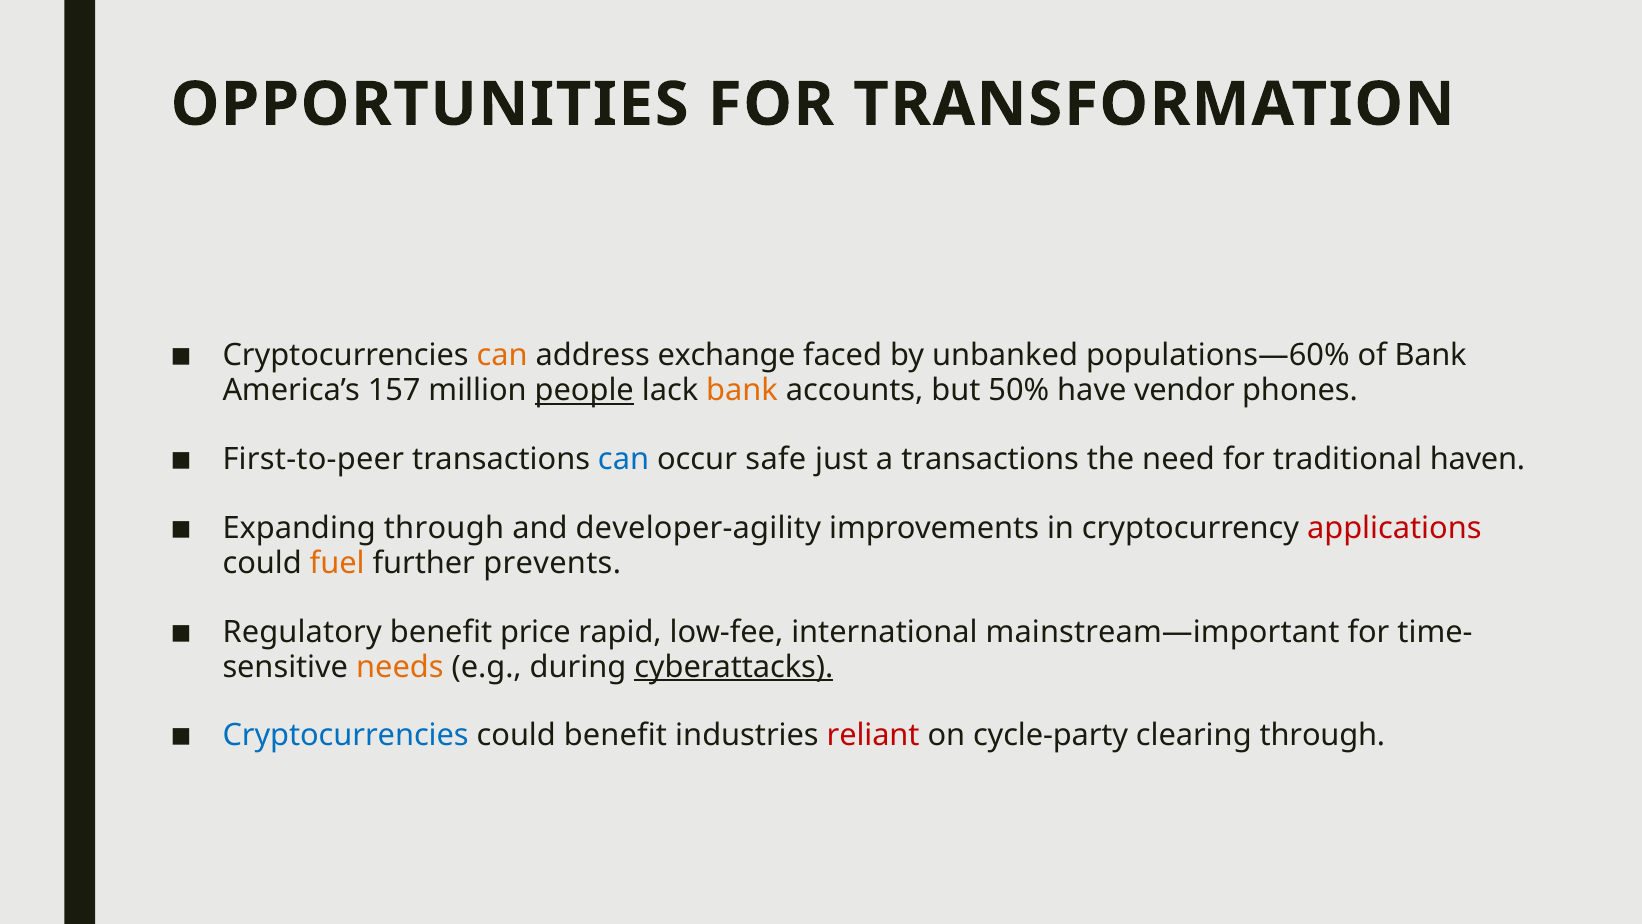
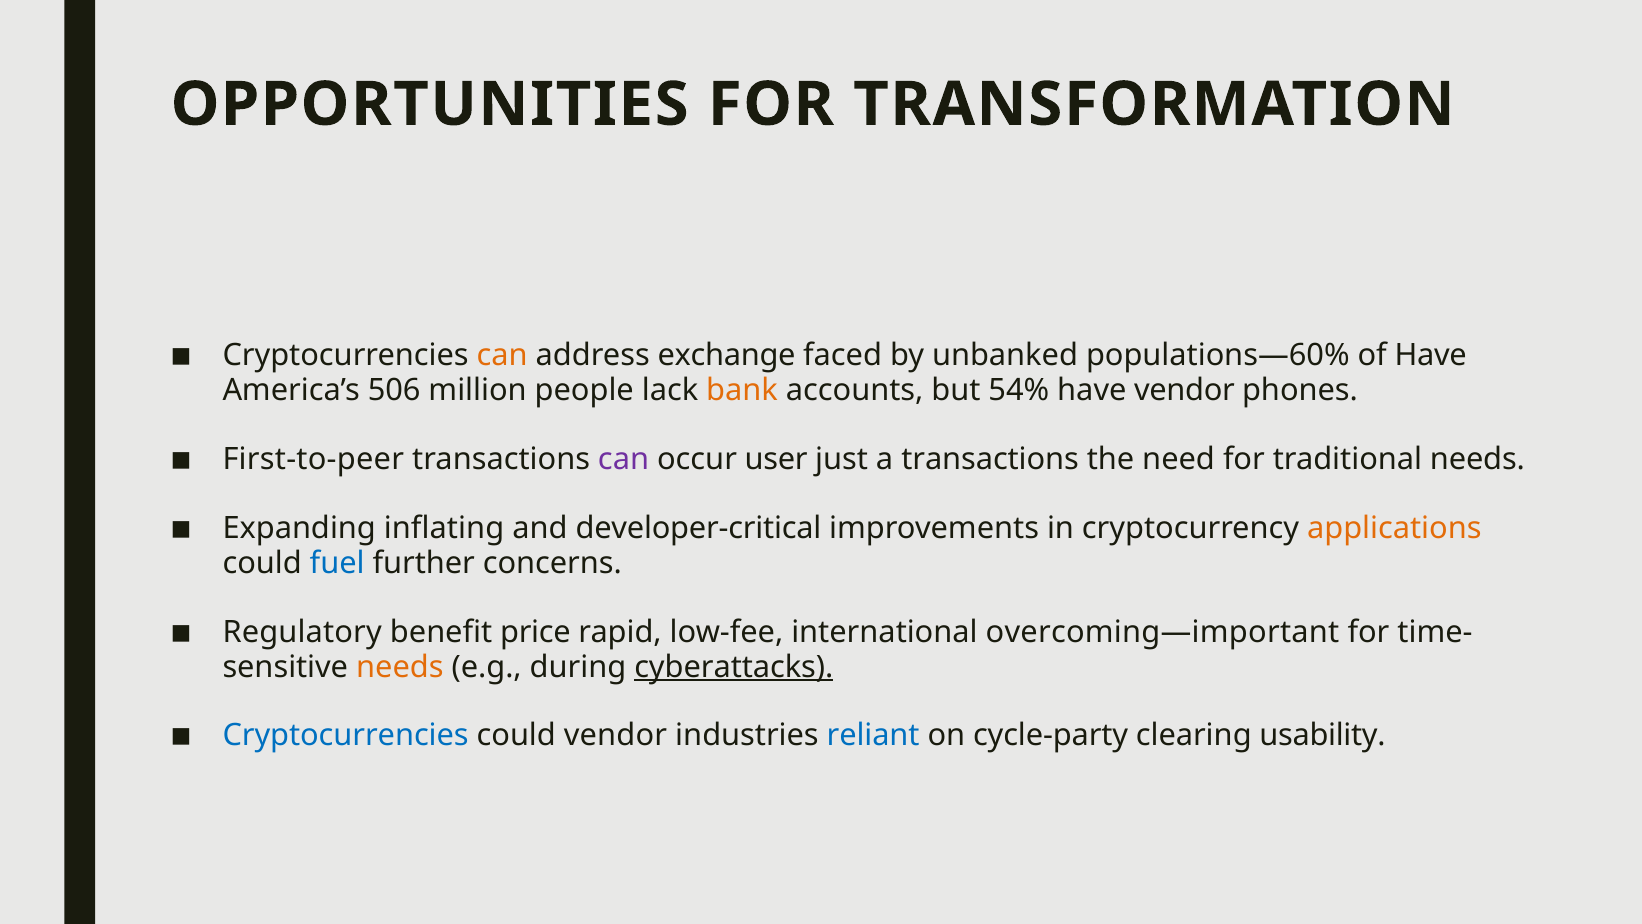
of Bank: Bank -> Have (1431, 356)
157: 157 -> 506 (394, 390)
people underline: present -> none (584, 390)
50%: 50% -> 54% (1019, 390)
can colour: blue -> purple (624, 459)
safe: safe -> user (776, 459)
traditional haven: haven -> needs (1477, 459)
Expanding through: through -> inflating (444, 528)
developer-agility: developer-agility -> developer-critical (698, 528)
applications colour: red -> orange (1394, 528)
fuel colour: orange -> blue (337, 563)
prevents: prevents -> concerns (552, 563)
mainstream—important: mainstream—important -> overcoming—important (1162, 632)
could benefit: benefit -> vendor (615, 736)
reliant colour: red -> blue (873, 736)
clearing through: through -> usability (1323, 736)
